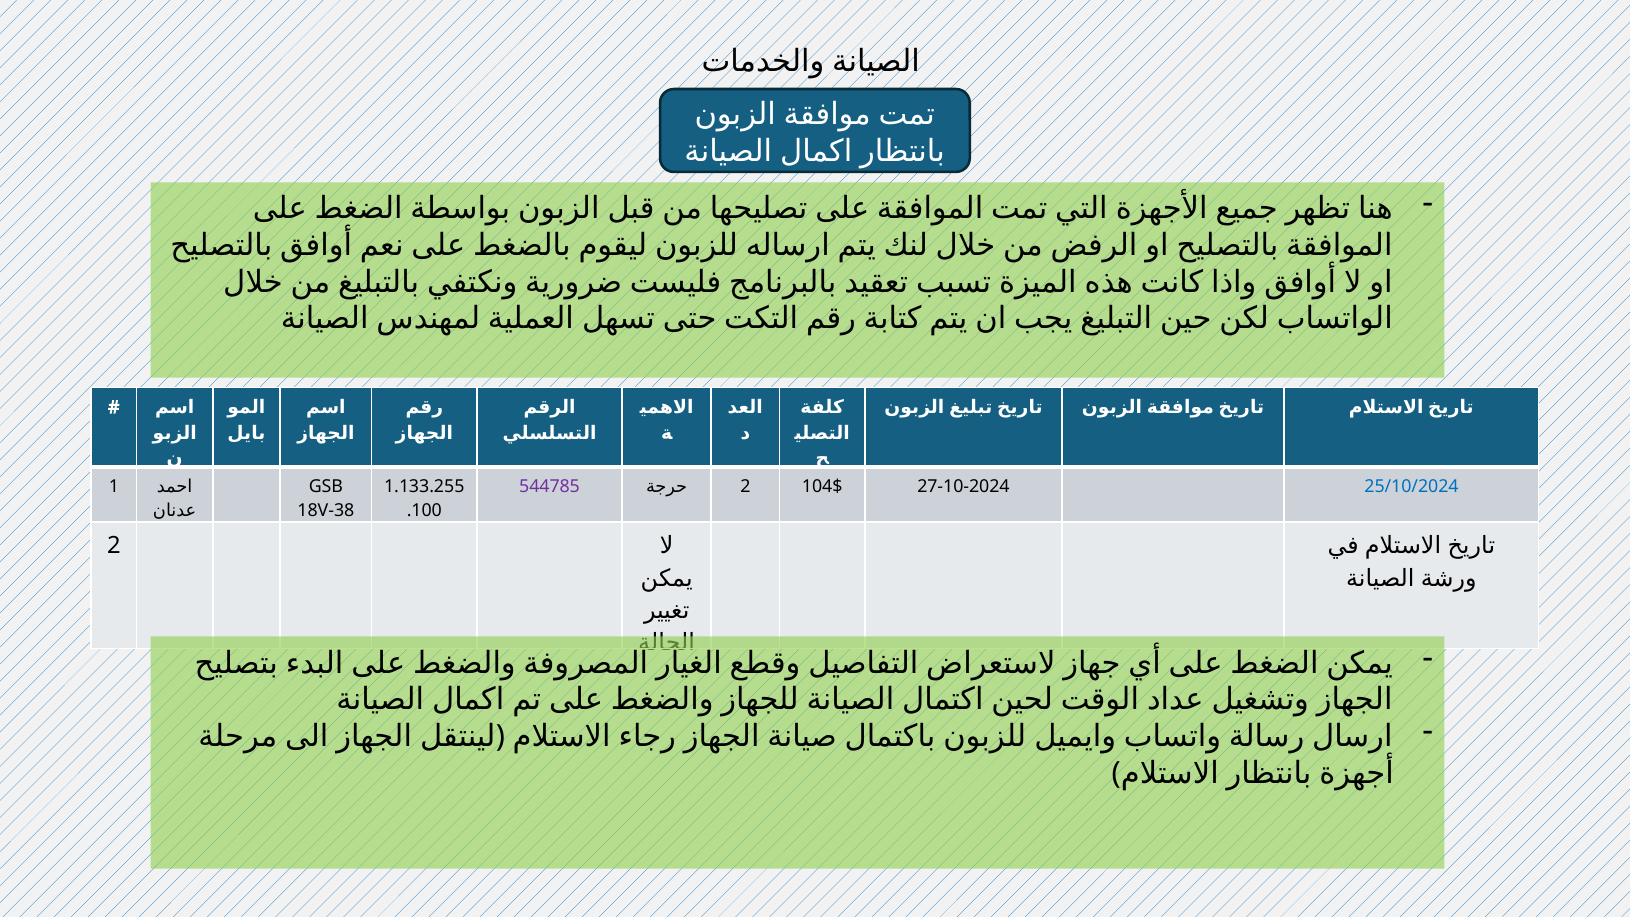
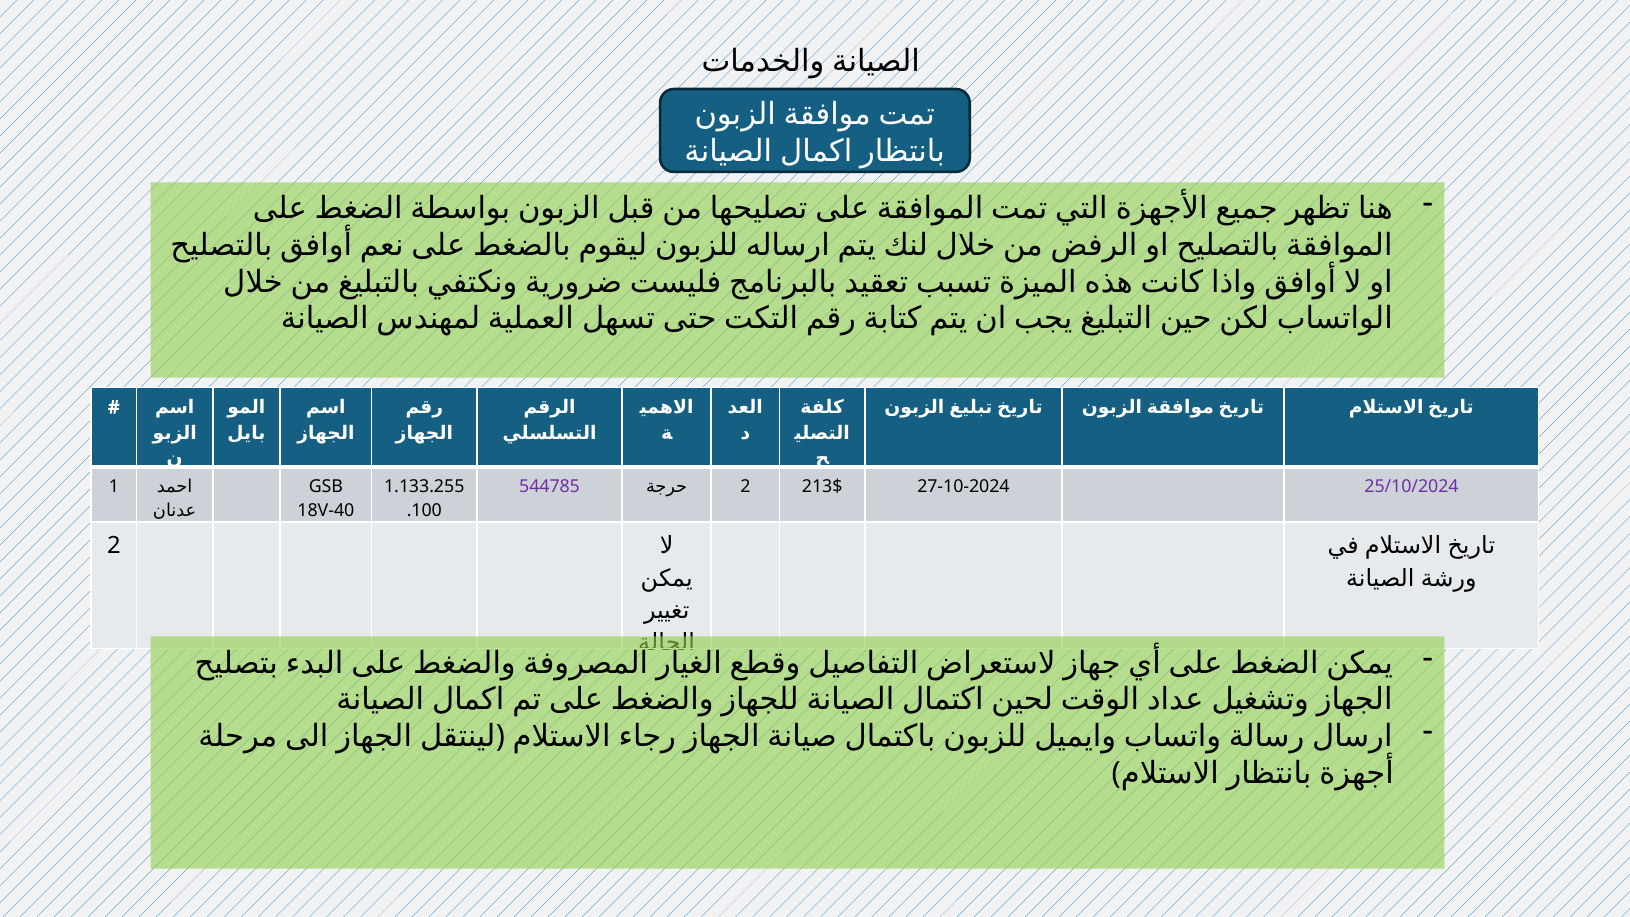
104$: 104$ -> 213$ (822, 486)
25/10/2024 colour: blue -> purple (1412, 486)
18V-38: 18V-38 -> 18V-40 (326, 510)
